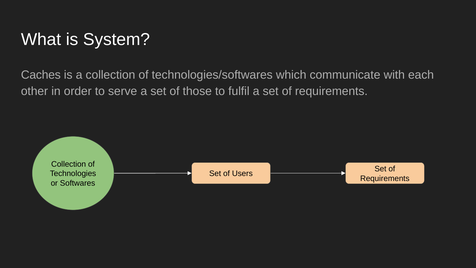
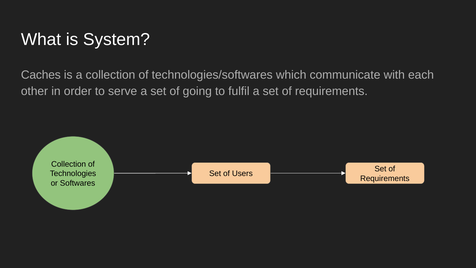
those: those -> going (197, 91)
